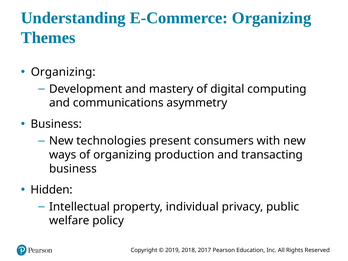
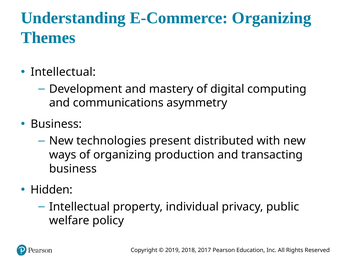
Organizing: Organizing -> Intellectual (63, 72)
consumers: consumers -> distributed (224, 141)
